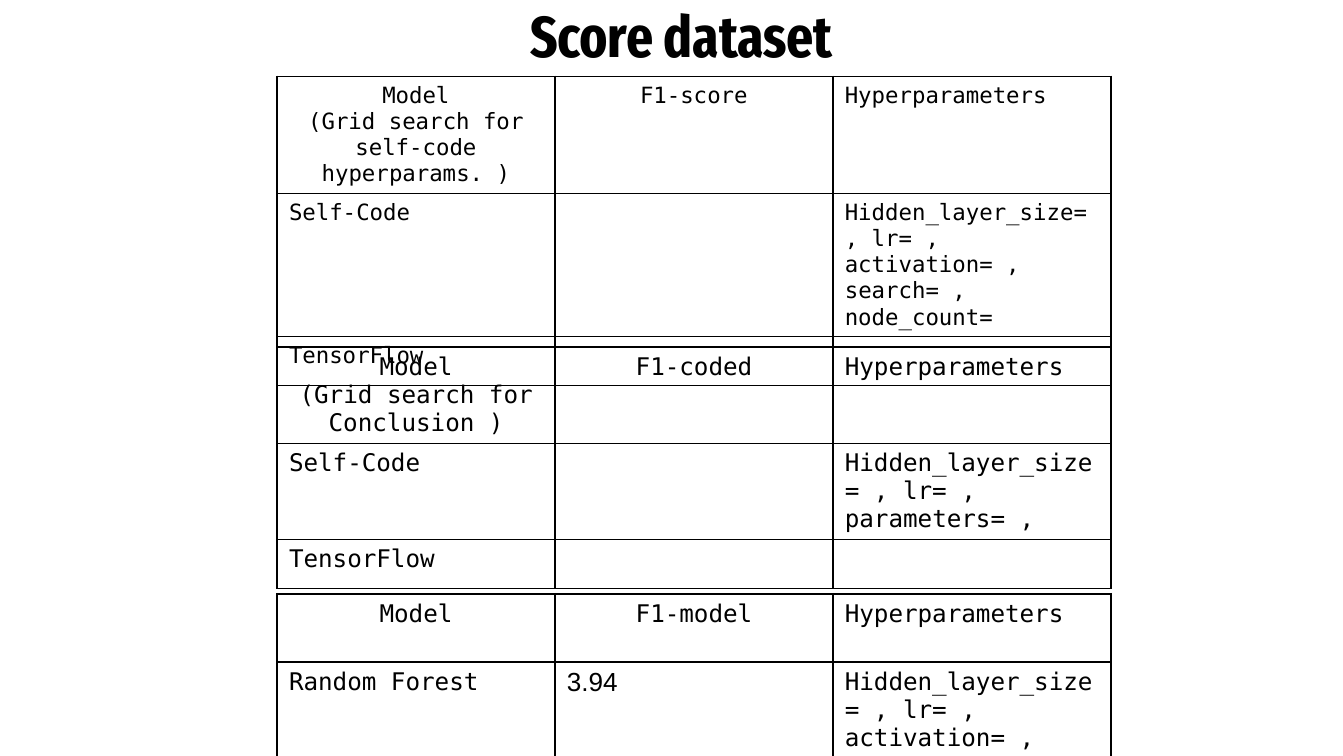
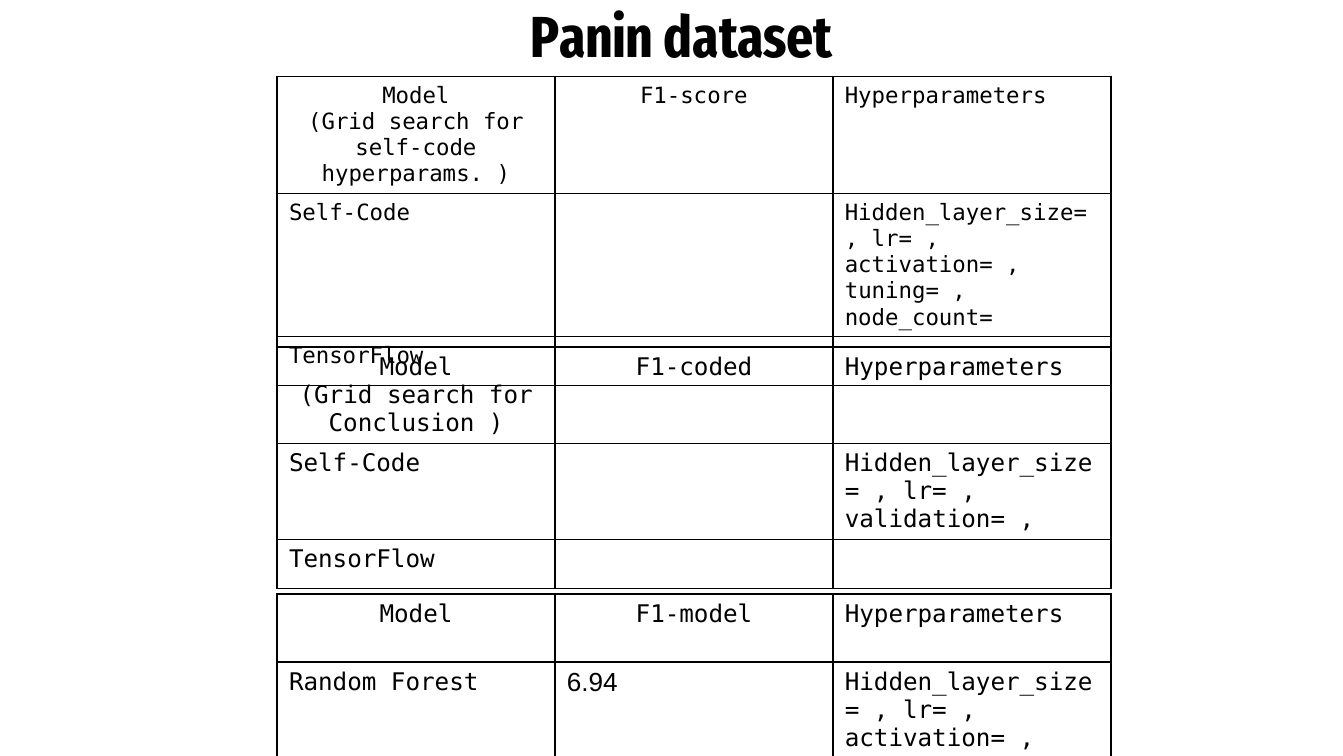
Score: Score -> Panin (592, 38)
search=: search= -> tuning= (892, 291)
parameters=: parameters= -> validation= (925, 520)
3.94: 3.94 -> 6.94 (592, 683)
